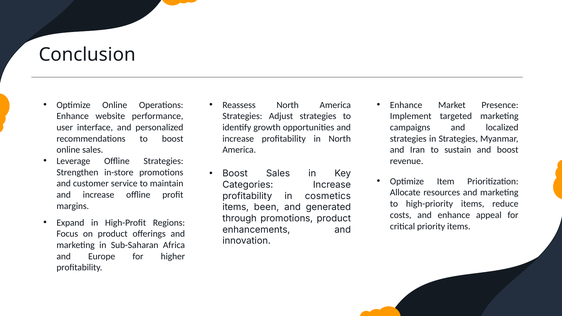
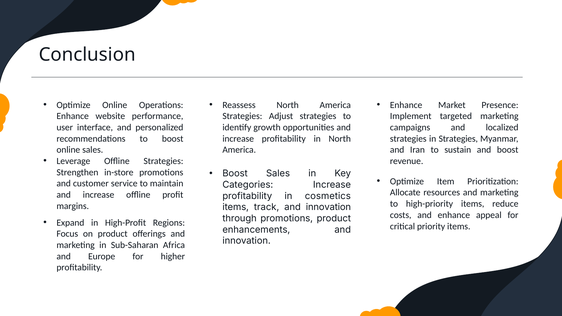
been: been -> track (267, 207)
generated: generated -> innovation (328, 207)
